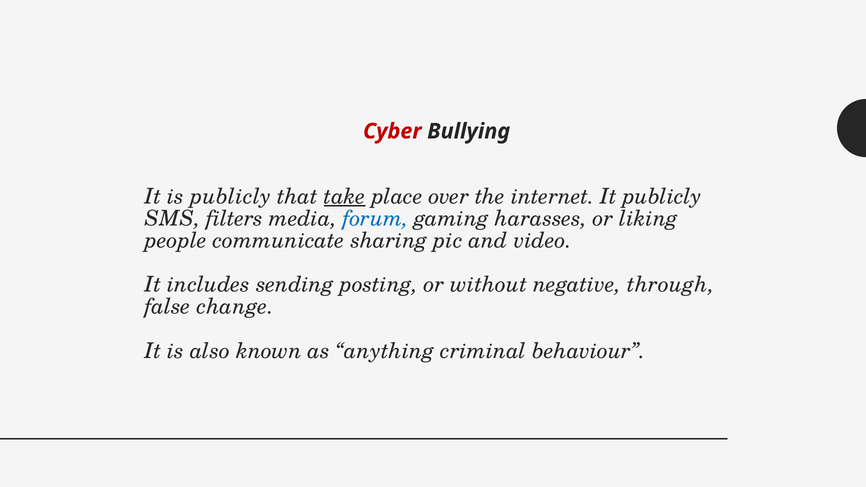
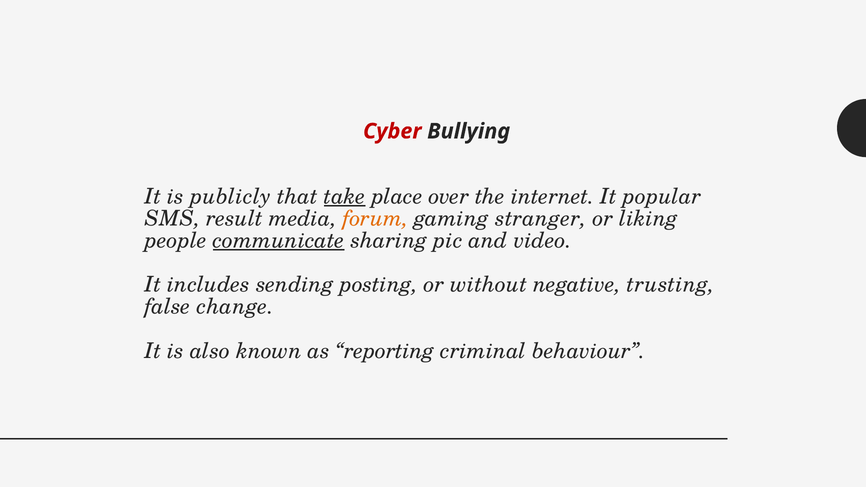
It publicly: publicly -> popular (662, 196)
filters: filters -> result (235, 219)
forum colour: blue -> orange (375, 219)
harasses: harasses -> stranger (541, 219)
communicate underline: none -> present (279, 241)
through: through -> trusting (671, 285)
anything: anything -> reporting (385, 351)
